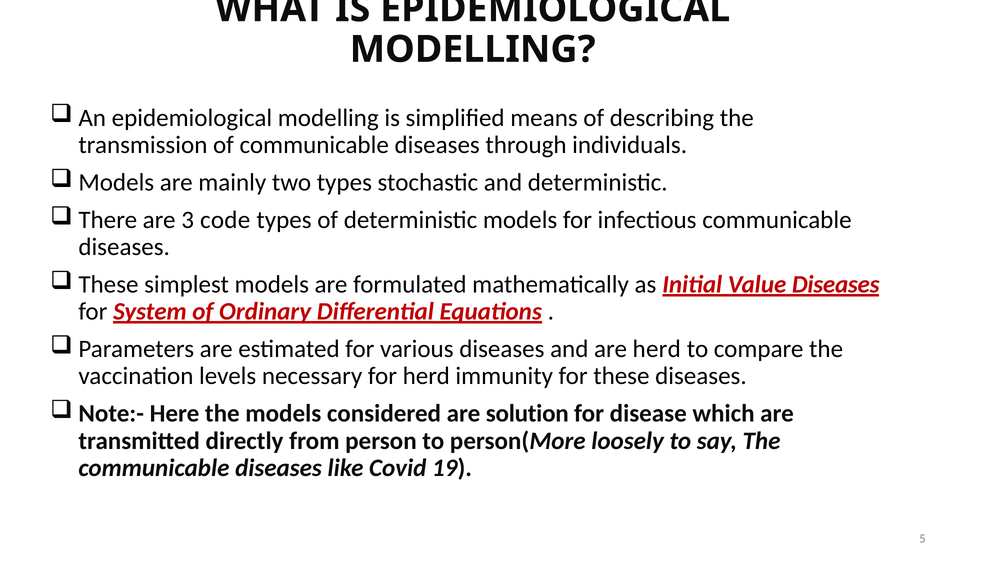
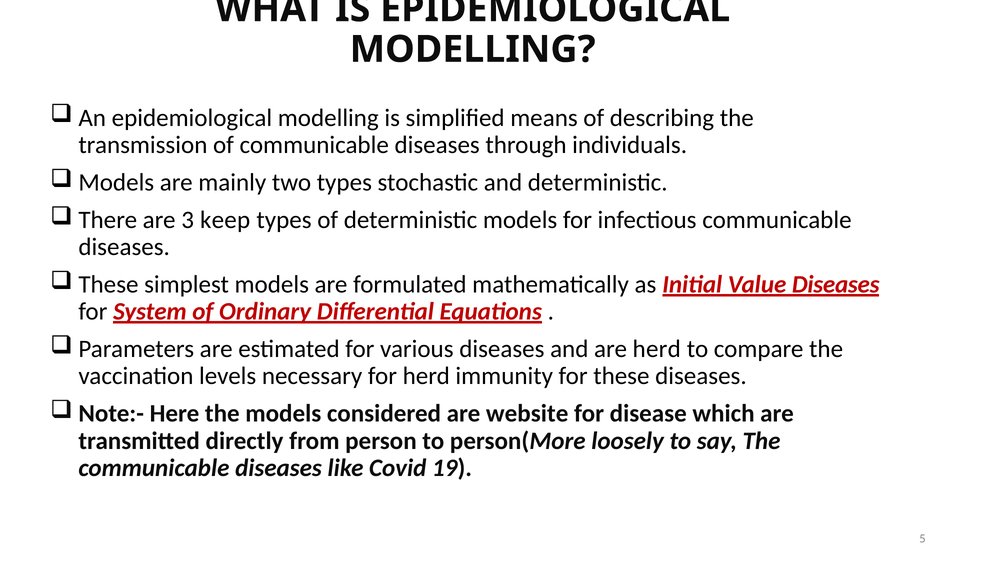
code: code -> keep (225, 220)
solution: solution -> website (527, 413)
